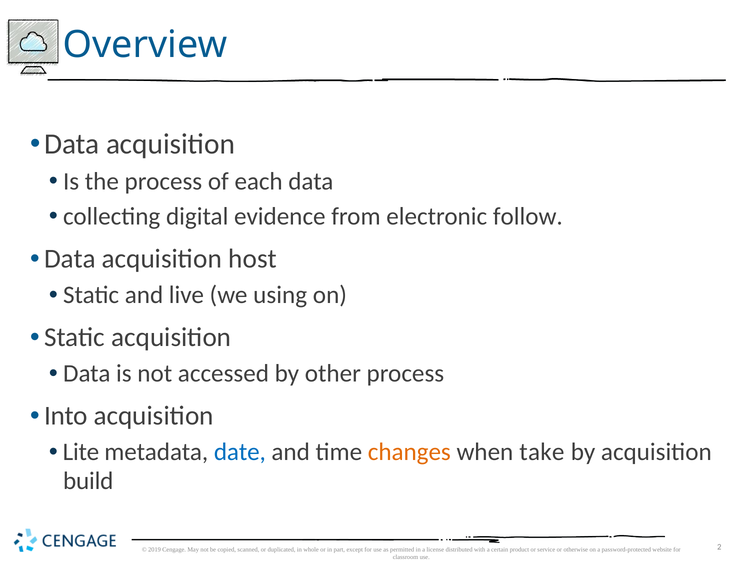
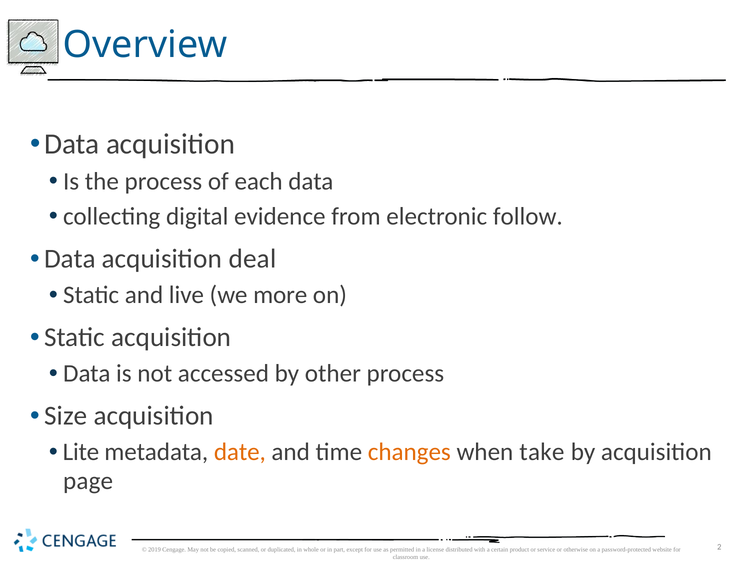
host: host -> deal (252, 259)
using: using -> more (280, 295)
Into: Into -> Size (66, 416)
date colour: blue -> orange (240, 452)
build: build -> page (88, 480)
